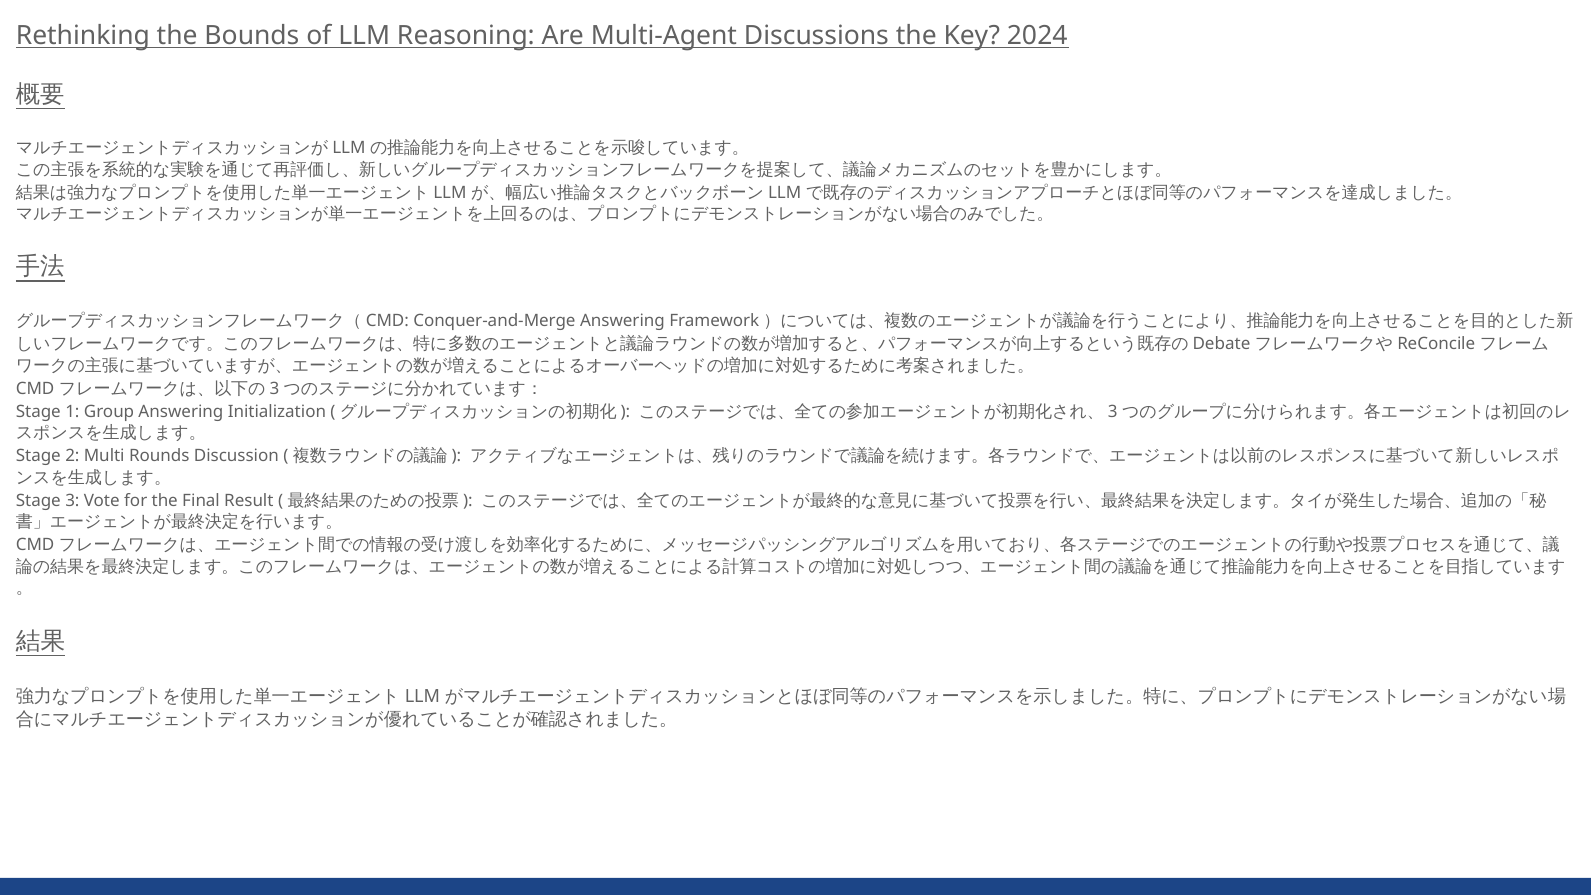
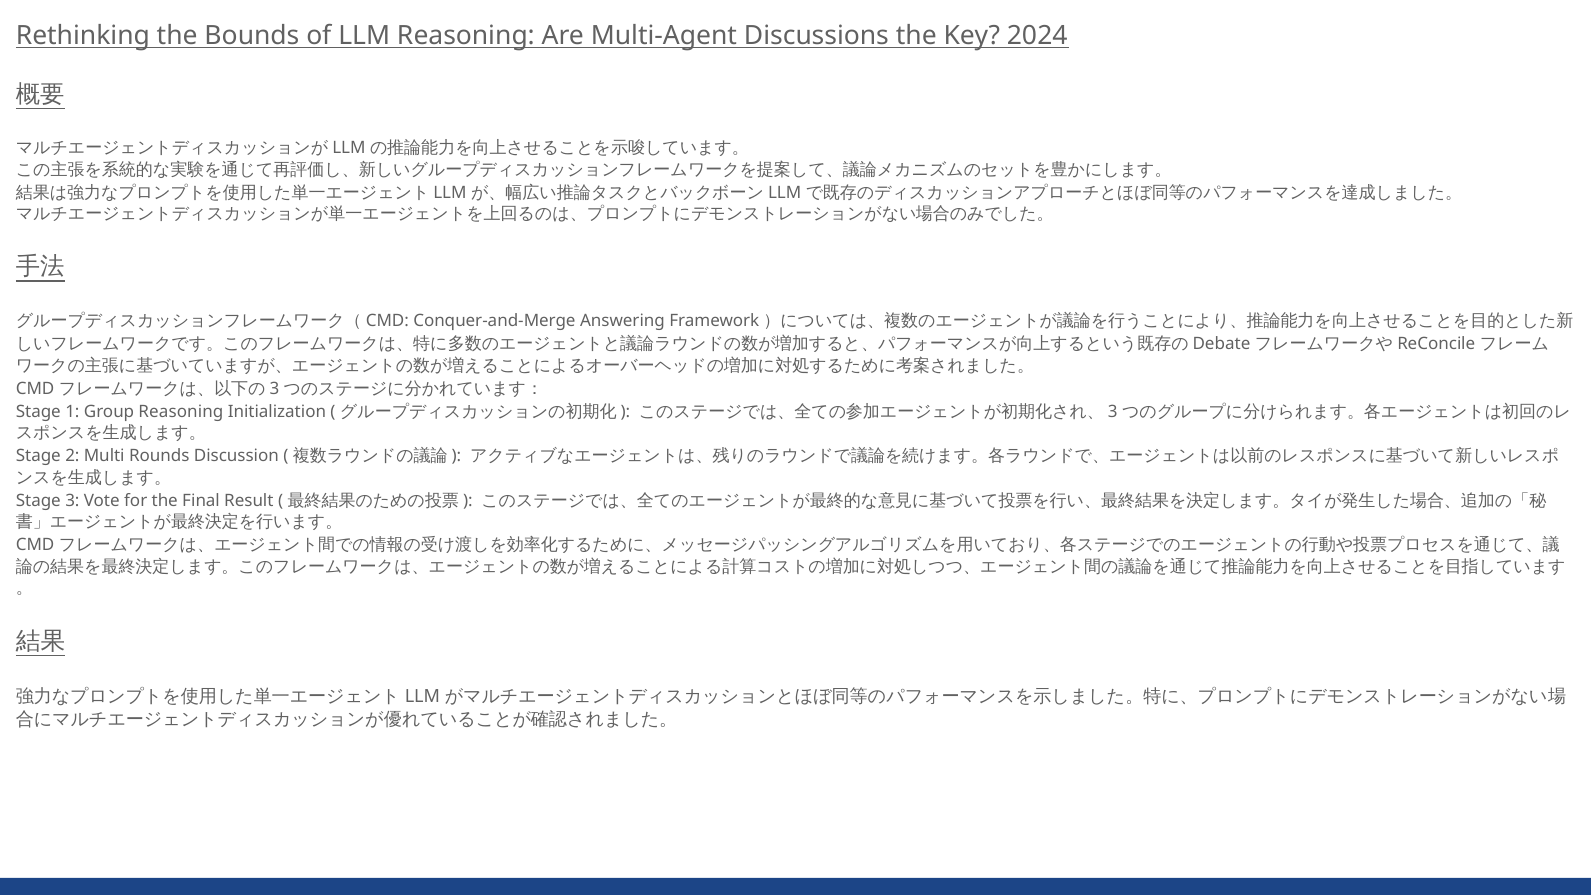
Group Answering: Answering -> Reasoning (181, 412)
